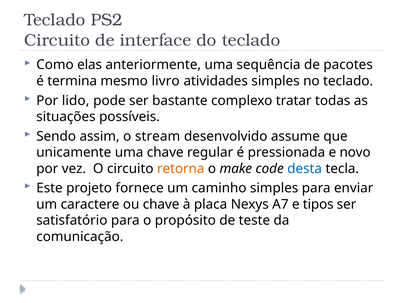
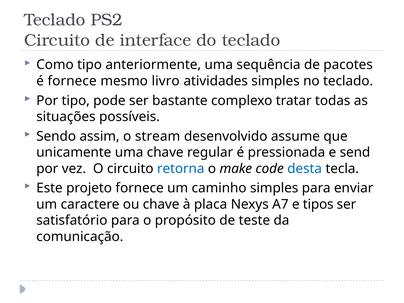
Como elas: elas -> tipo (90, 65)
é termina: termina -> fornece (72, 81)
Por lido: lido -> tipo (76, 101)
novo: novo -> send (355, 152)
retorna colour: orange -> blue (181, 169)
